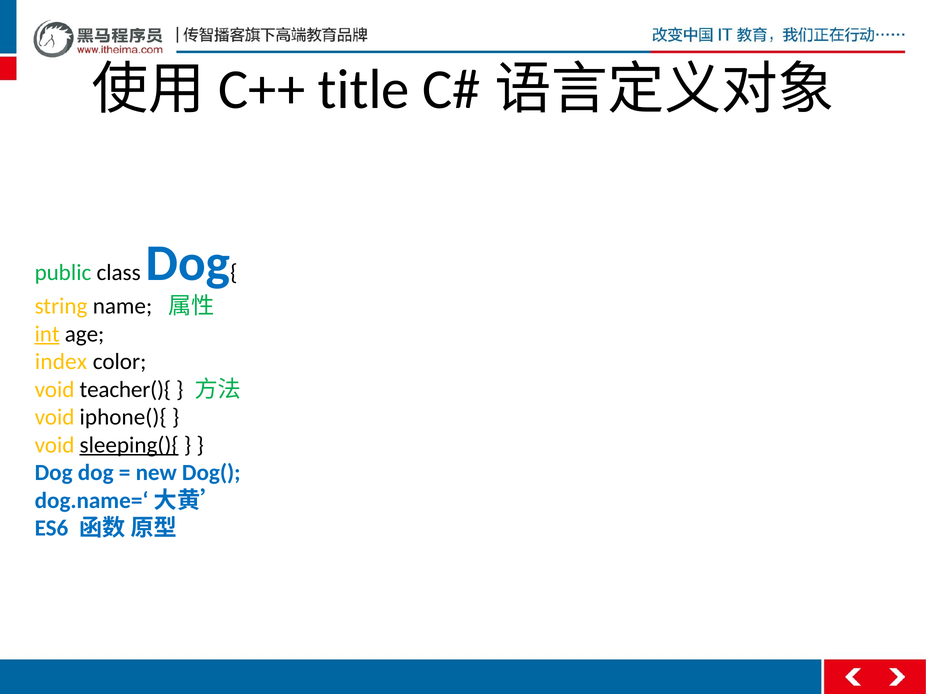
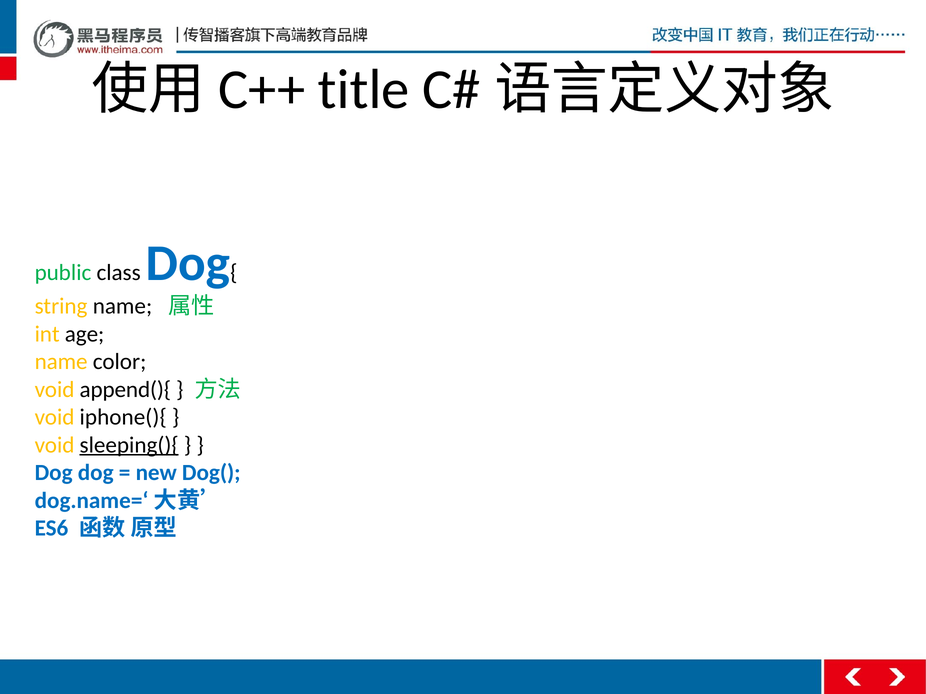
int underline: present -> none (47, 334)
index: index -> name (61, 362)
teacher(){: teacher(){ -> append(){ (125, 390)
